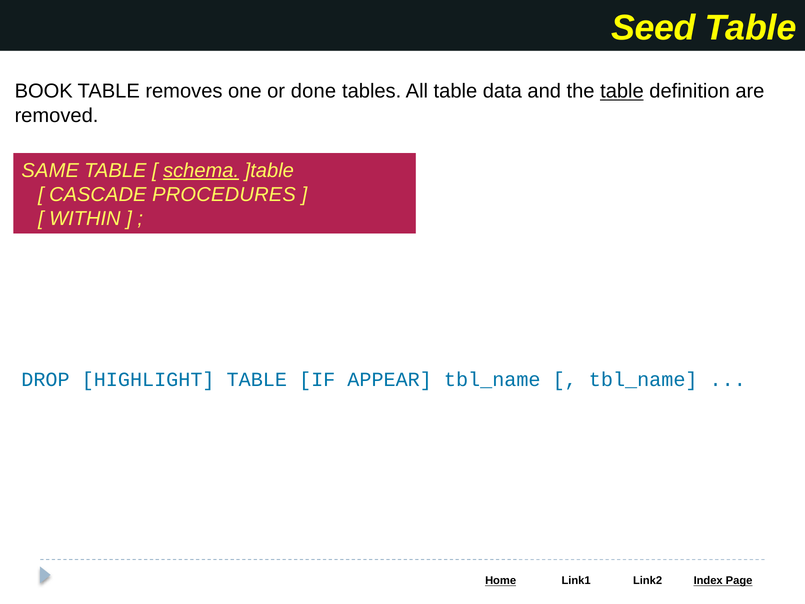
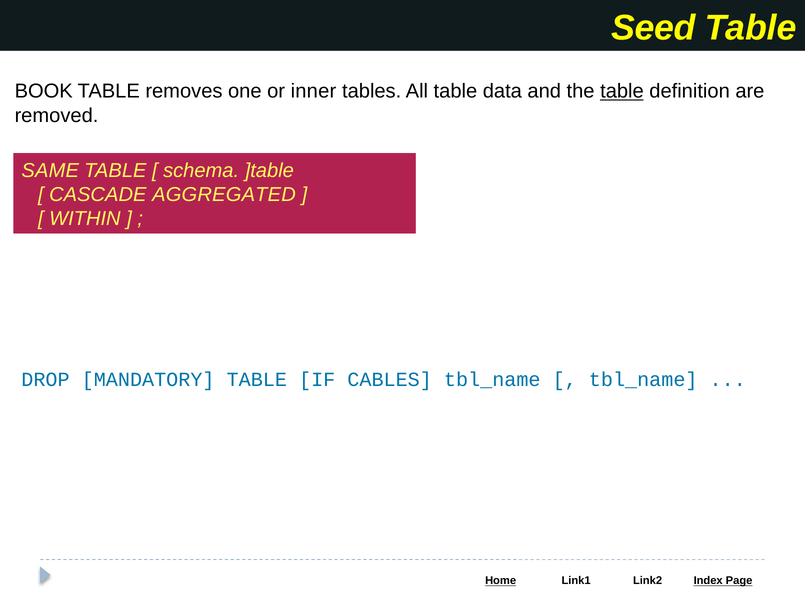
done: done -> inner (313, 91)
schema underline: present -> none (201, 170)
PROCEDURES: PROCEDURES -> AGGREGATED (224, 195)
HIGHLIGHT: HIGHLIGHT -> MANDATORY (148, 380)
APPEAR: APPEAR -> CABLES (390, 380)
